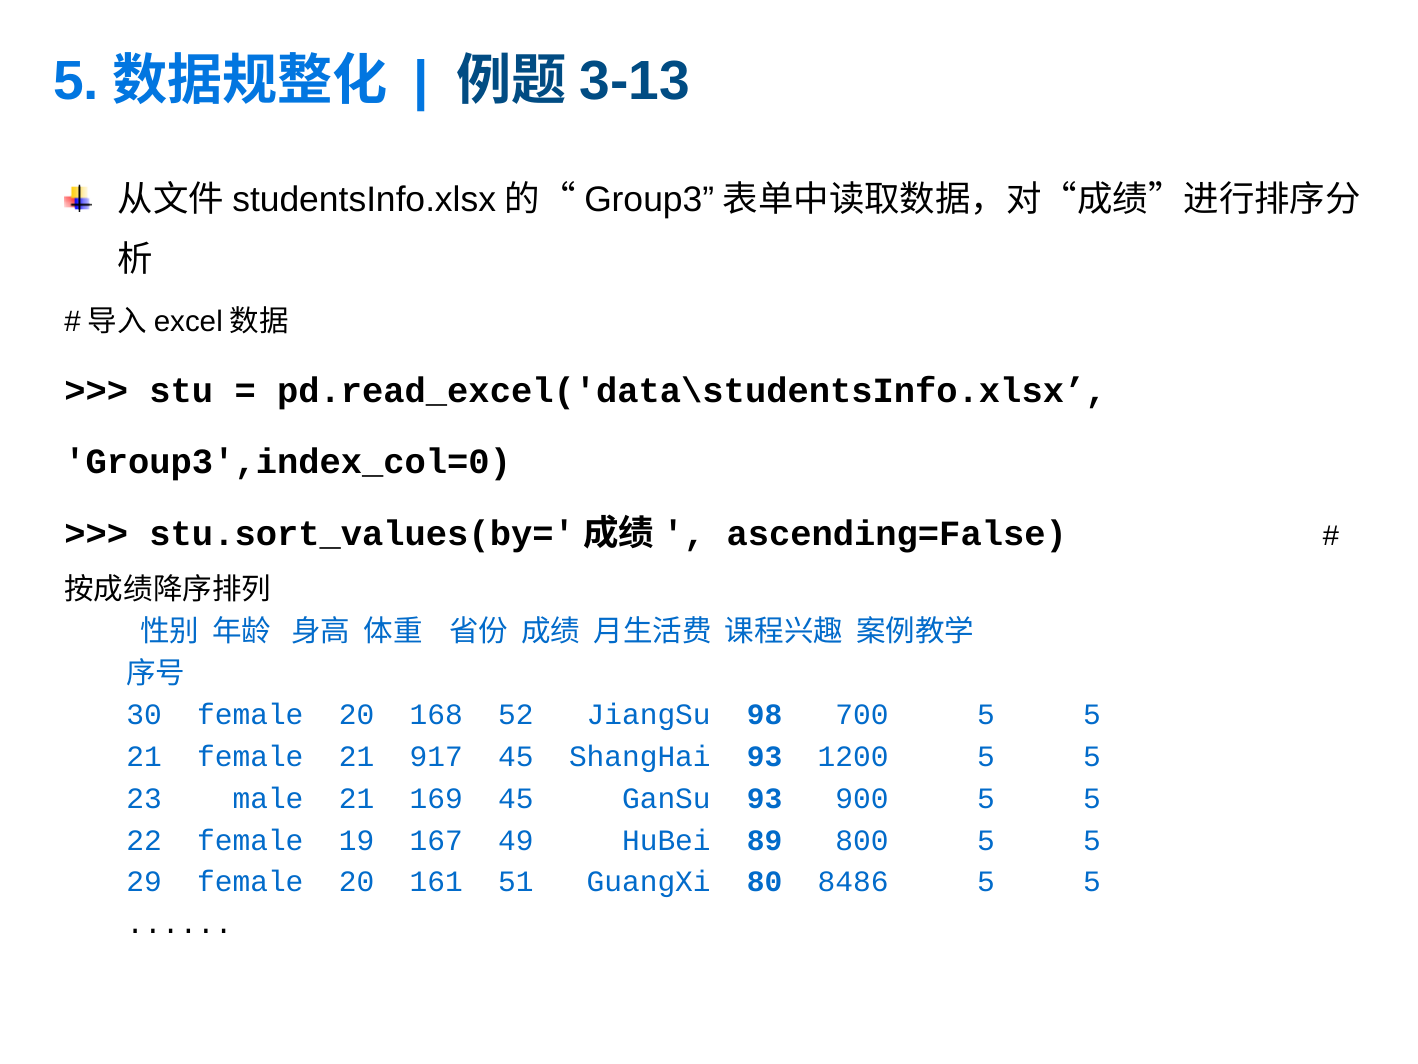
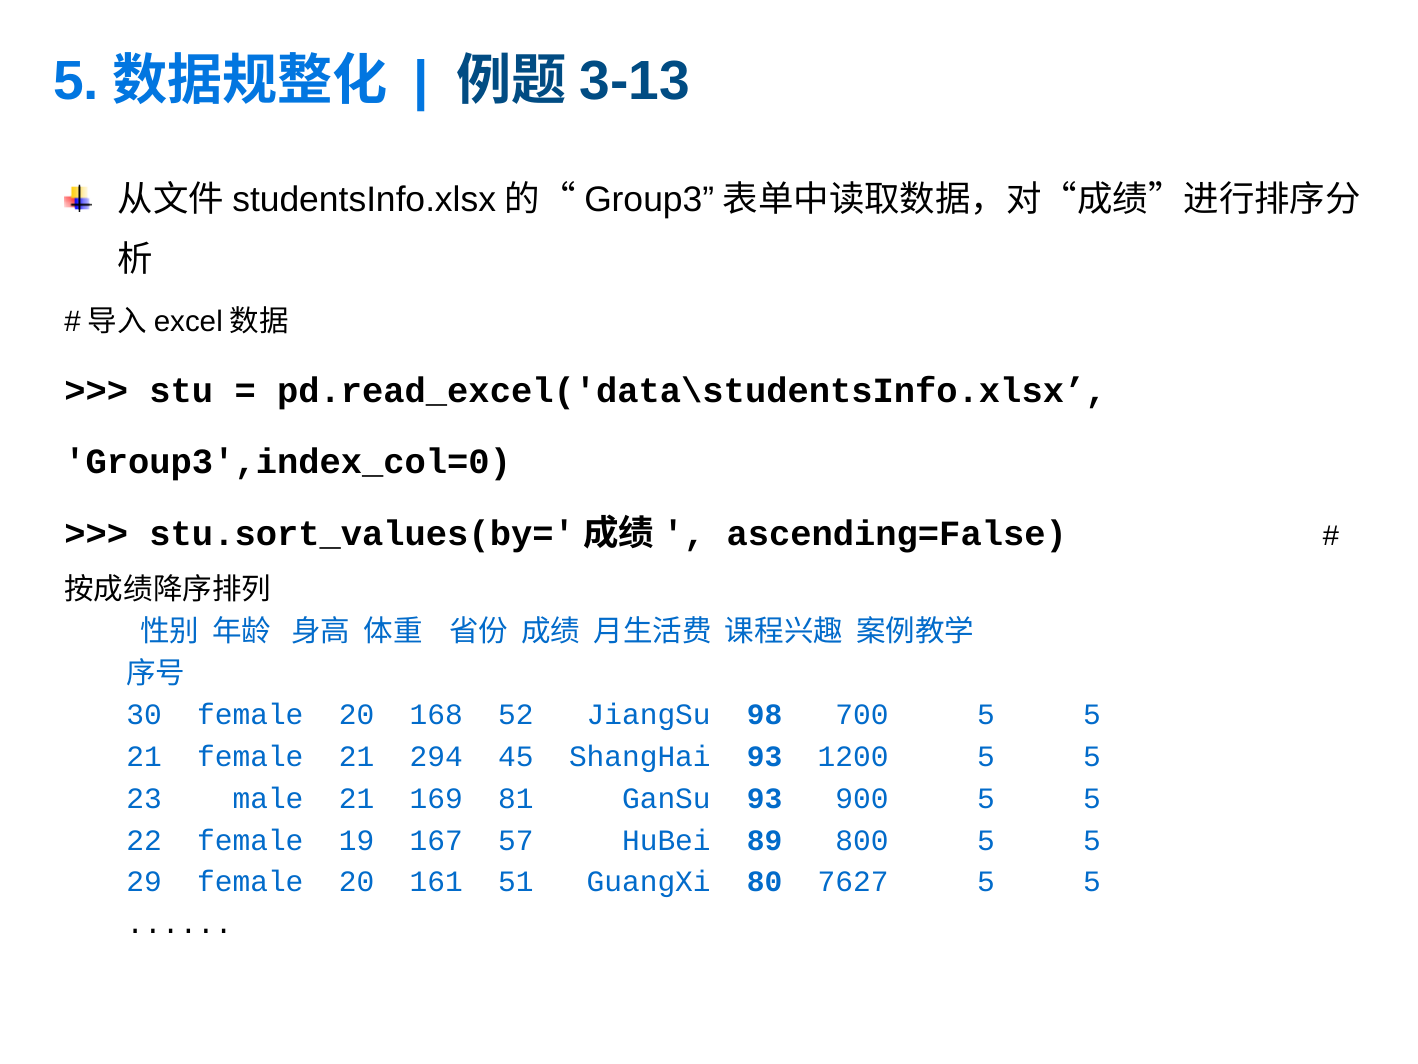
917: 917 -> 294 (436, 757)
169 45: 45 -> 81 (516, 798)
49: 49 -> 57 (516, 840)
8486: 8486 -> 7627 (853, 882)
